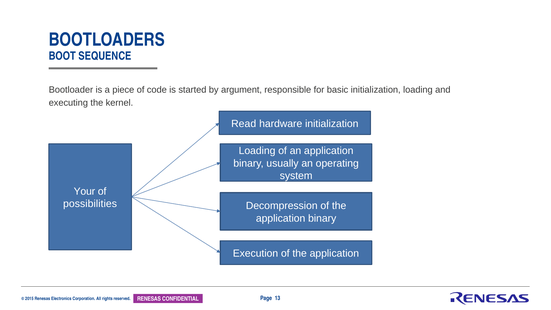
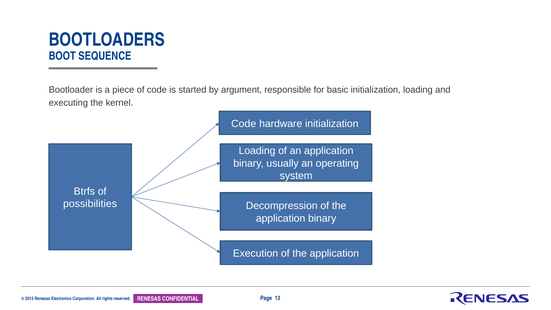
Read: Read -> Code (244, 124)
Your: Your -> Btrfs (84, 191)
